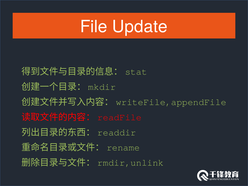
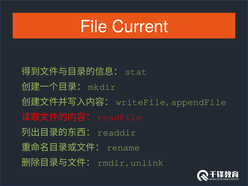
Update: Update -> Current (140, 27)
